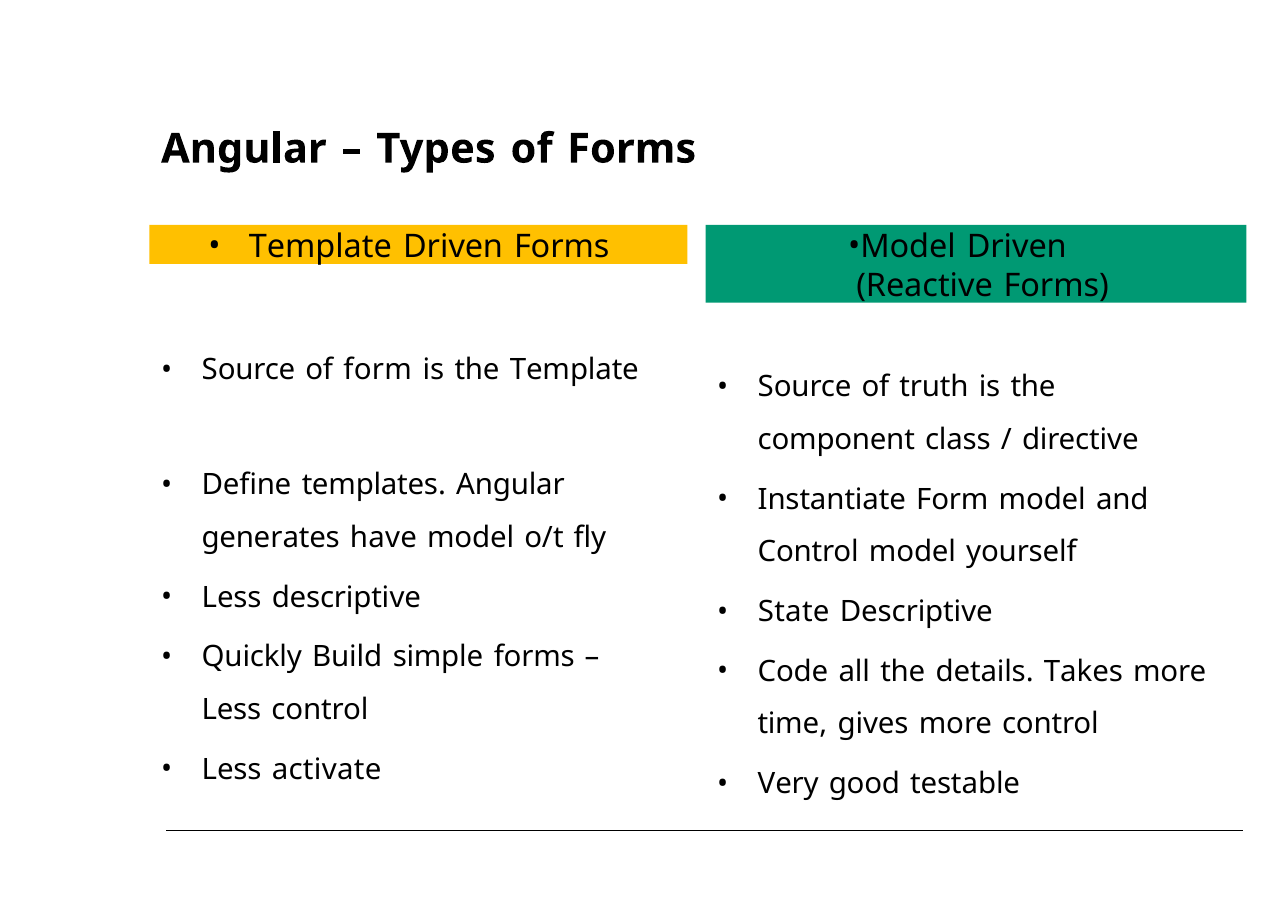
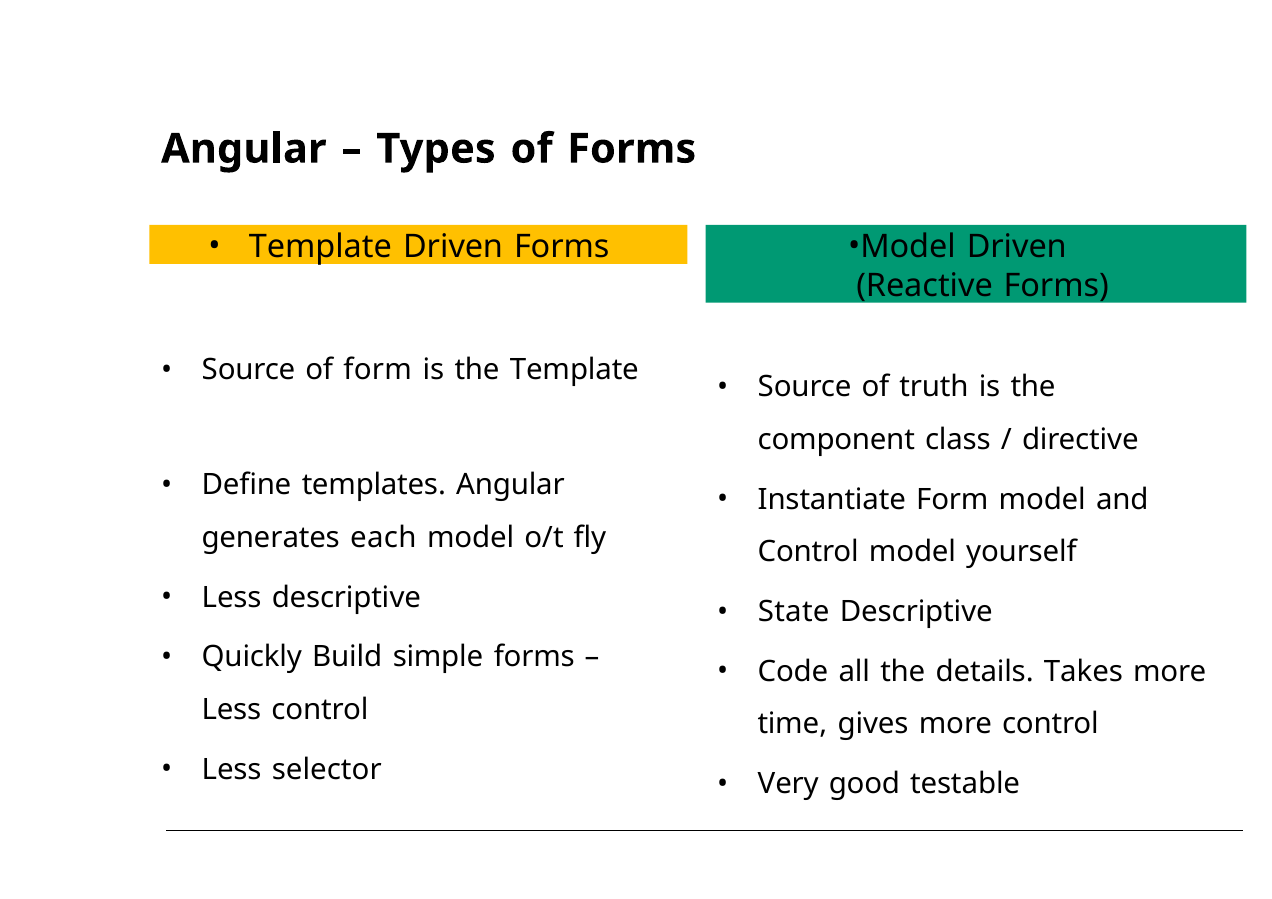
have: have -> each (383, 538)
activate: activate -> selector (327, 770)
